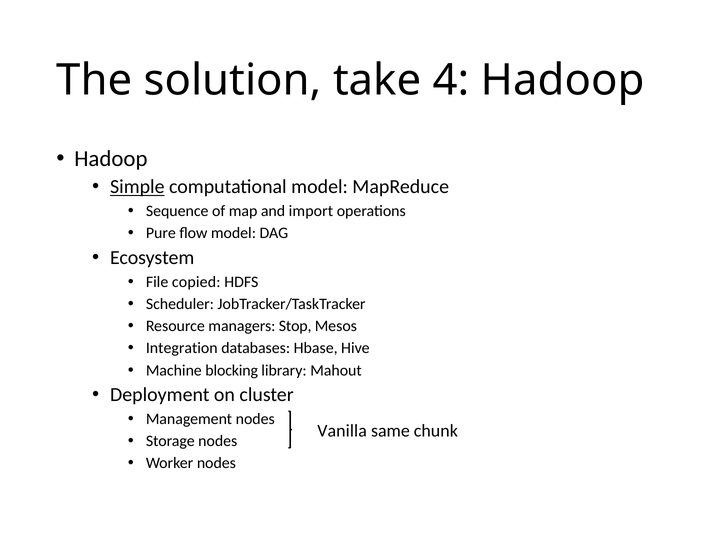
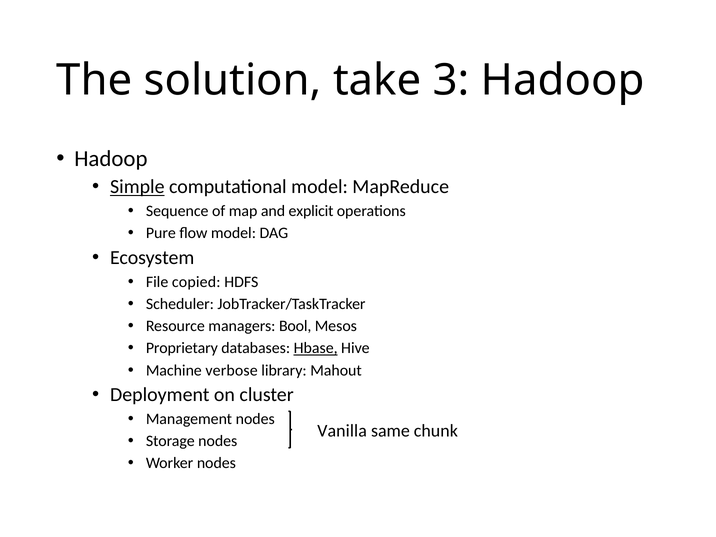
4: 4 -> 3 (451, 80)
import: import -> explicit (311, 211)
Stop: Stop -> Bool (295, 326)
Integration: Integration -> Proprietary (182, 348)
Hbase underline: none -> present (316, 348)
blocking: blocking -> verbose (232, 370)
